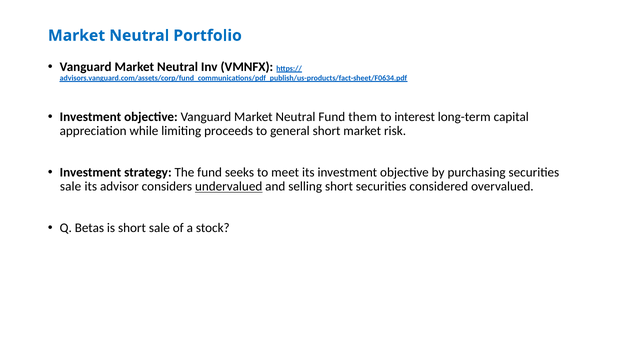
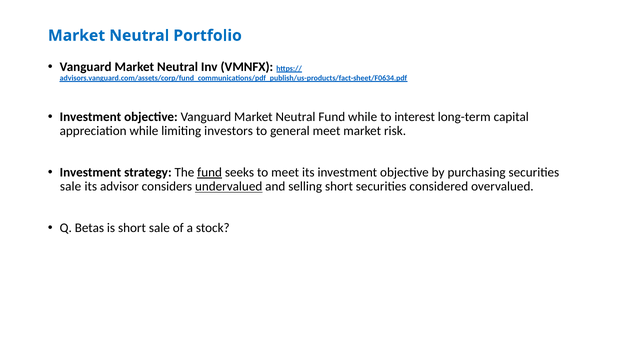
Fund them: them -> while (363, 117)
proceeds: proceeds -> investors (229, 131)
general short: short -> meet (327, 131)
fund underline: none -> present (210, 172)
